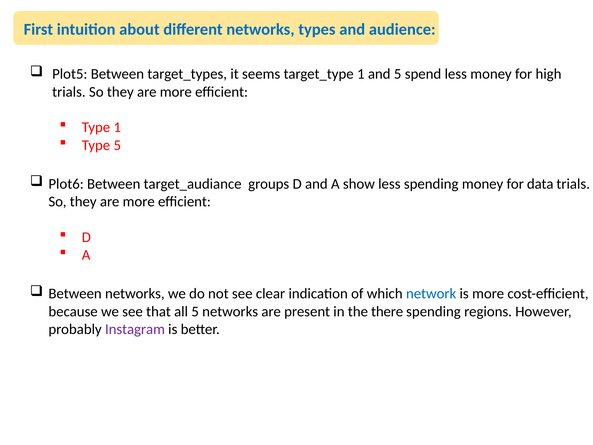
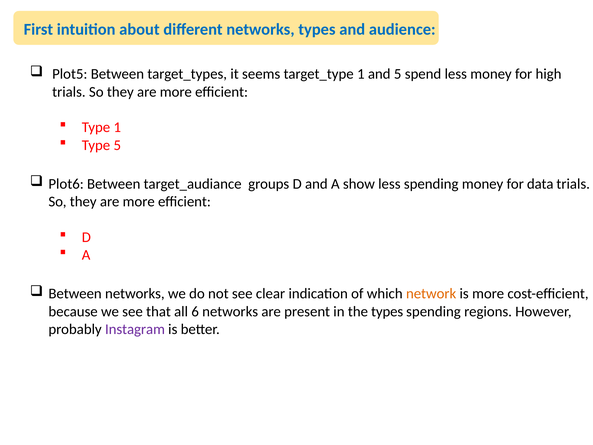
network colour: blue -> orange (431, 294)
all 5: 5 -> 6 (195, 311)
the there: there -> types (387, 311)
